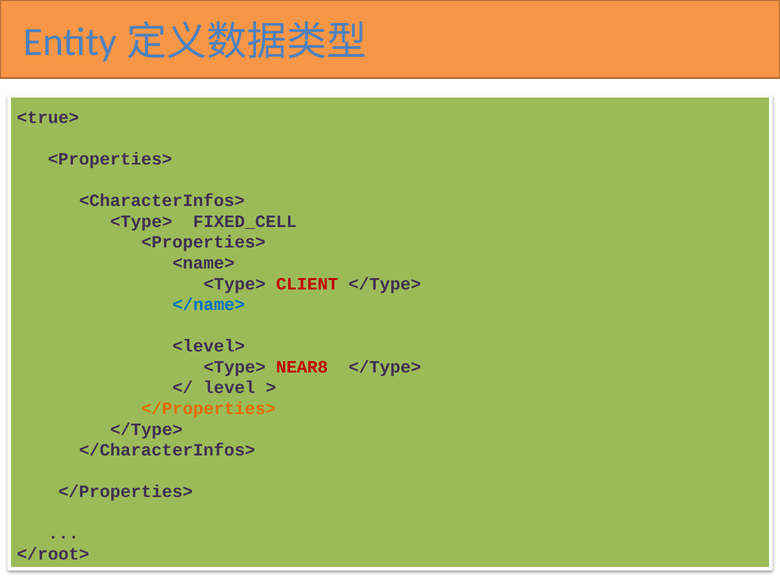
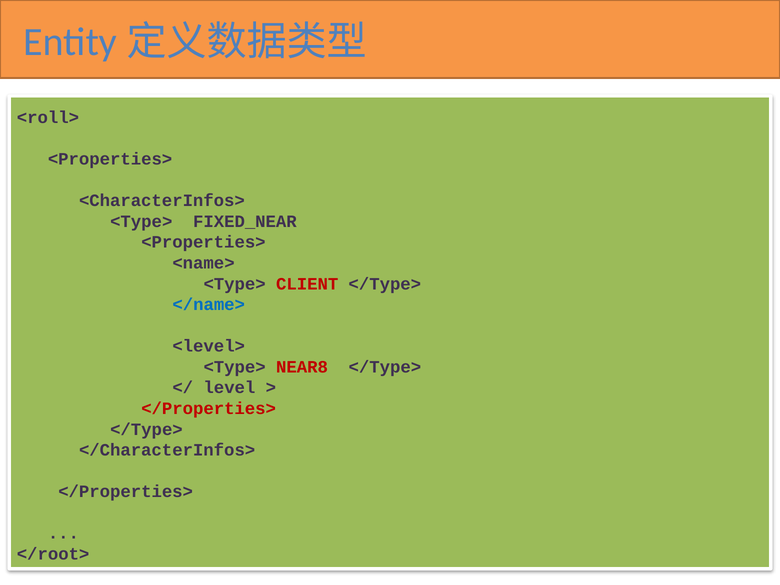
<true>: <true> -> <roll> (48, 117)
FIXED_CELL: FIXED_CELL -> FIXED_NEAR (245, 221)
</Properties> colour: orange -> red (209, 409)
